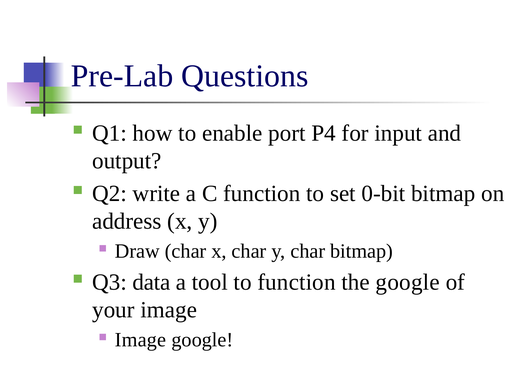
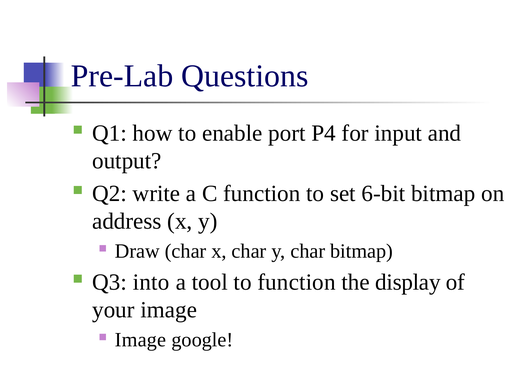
0-bit: 0-bit -> 6-bit (383, 193)
data: data -> into (151, 282)
the google: google -> display (408, 282)
